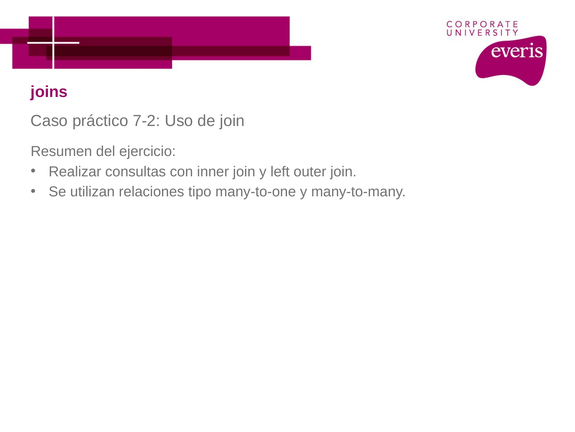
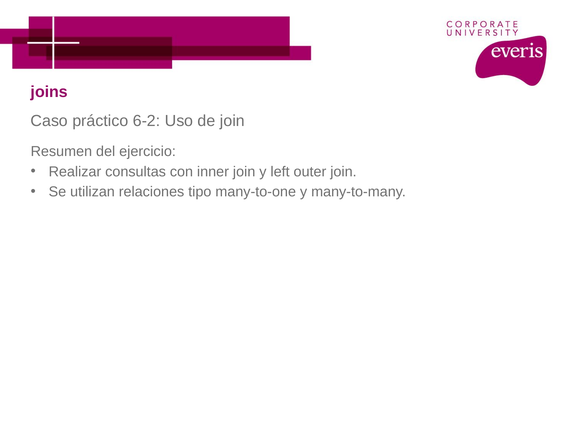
7-2: 7-2 -> 6-2 (147, 121)
